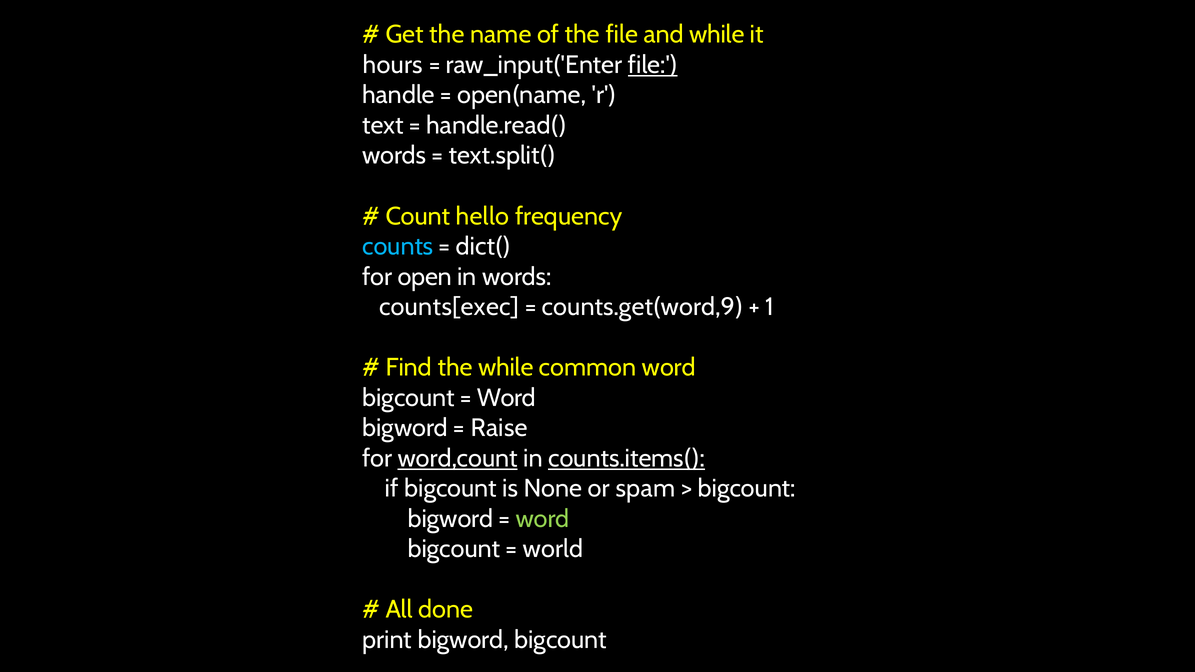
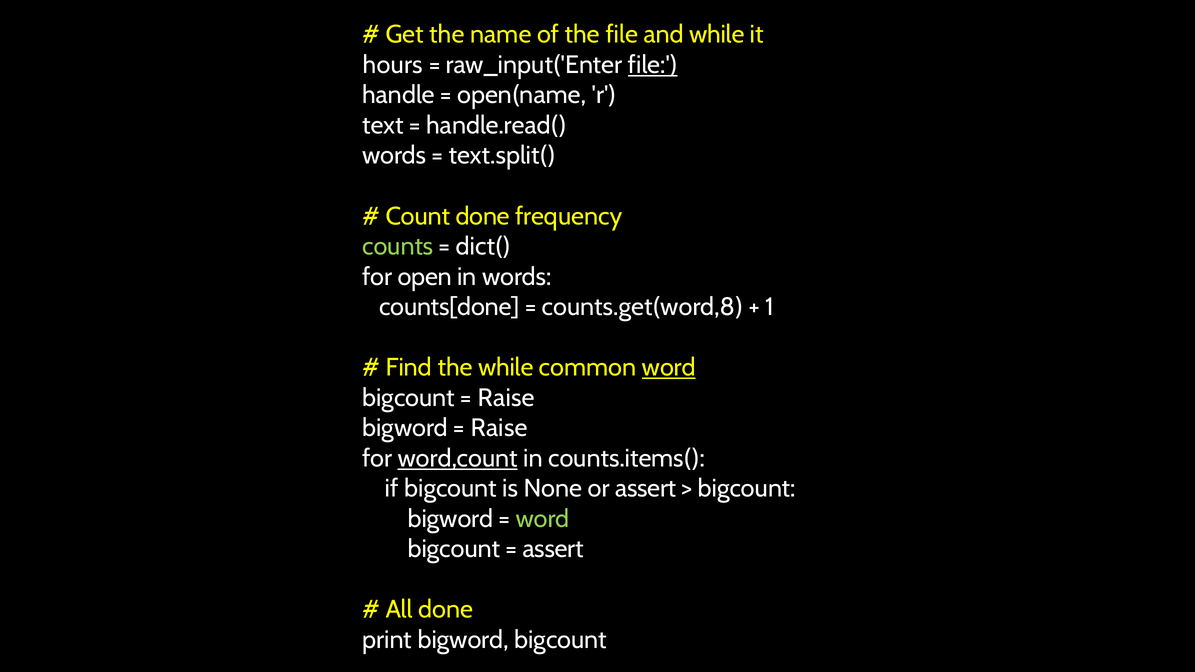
Count hello: hello -> done (483, 216)
counts colour: light blue -> light green (398, 247)
counts[exec: counts[exec -> counts[done (449, 307)
counts.get(word,9: counts.get(word,9 -> counts.get(word,8 (642, 307)
word underline: none -> present (669, 368)
Word: Word -> Raise (506, 398)
counts.items( underline: present -> none (627, 458)
or spam: spam -> assert (646, 489)
world: world -> assert (553, 549)
